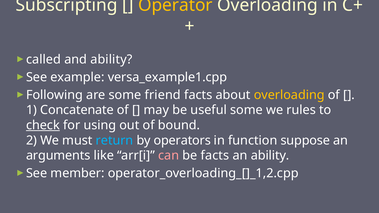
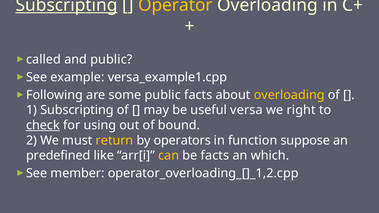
Subscripting underline: none -> present (67, 5)
and ability: ability -> public (111, 60)
some friend: friend -> public (163, 95)
1 Concatenate: Concatenate -> Subscripting (77, 110)
useful some: some -> versa (246, 110)
rules: rules -> right (301, 110)
return colour: light blue -> yellow (115, 141)
arguments: arguments -> predefined (58, 156)
can colour: pink -> yellow (169, 156)
an ability: ability -> which (270, 156)
